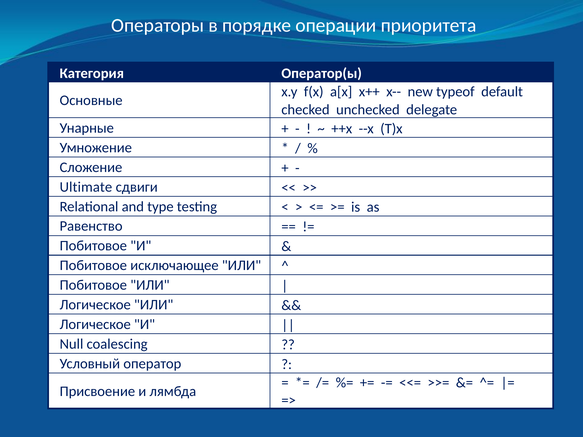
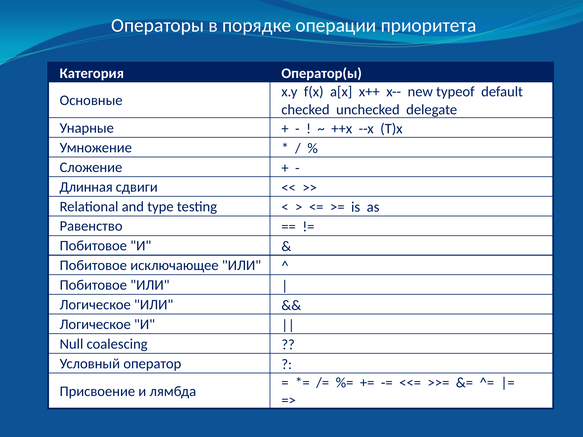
Ultimate: Ultimate -> Длинная (86, 187)
